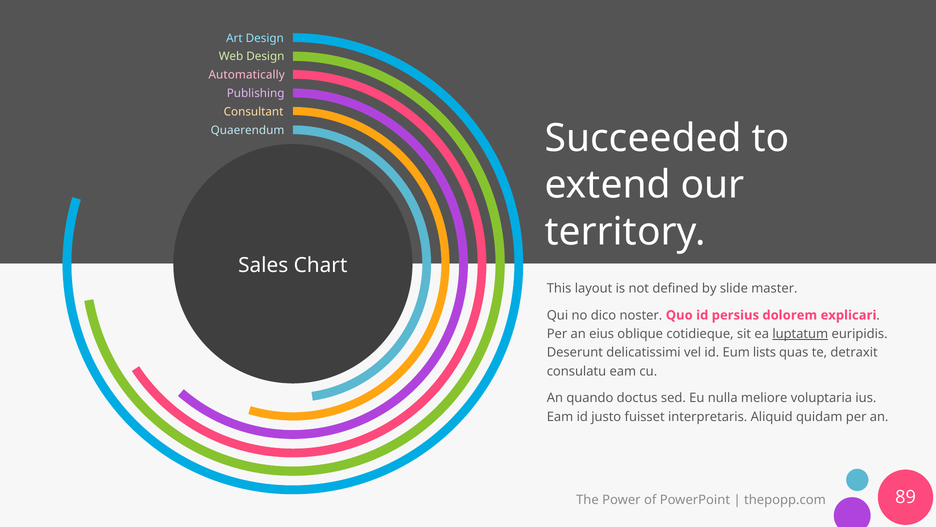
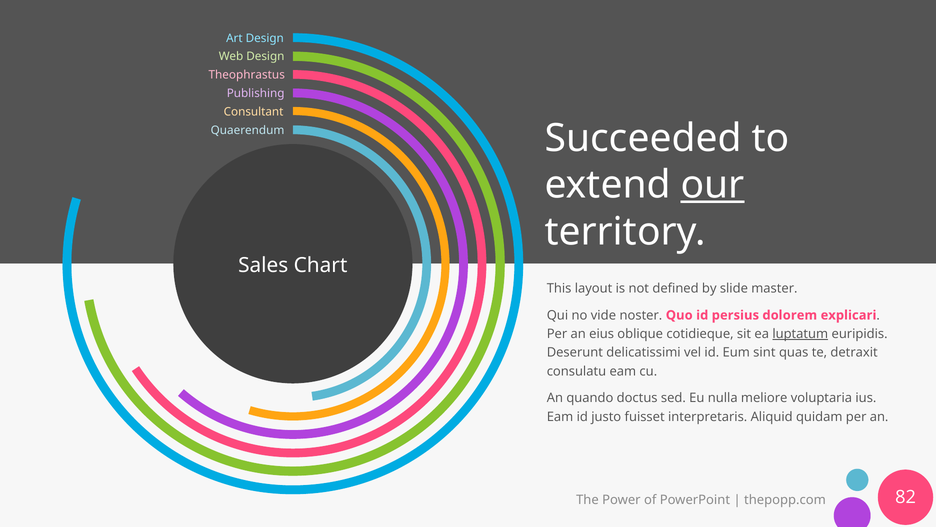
Automatically: Automatically -> Theophrastus (247, 75)
our underline: none -> present (713, 185)
dico: dico -> vide (603, 315)
lists: lists -> sint (764, 352)
89: 89 -> 82 (906, 497)
